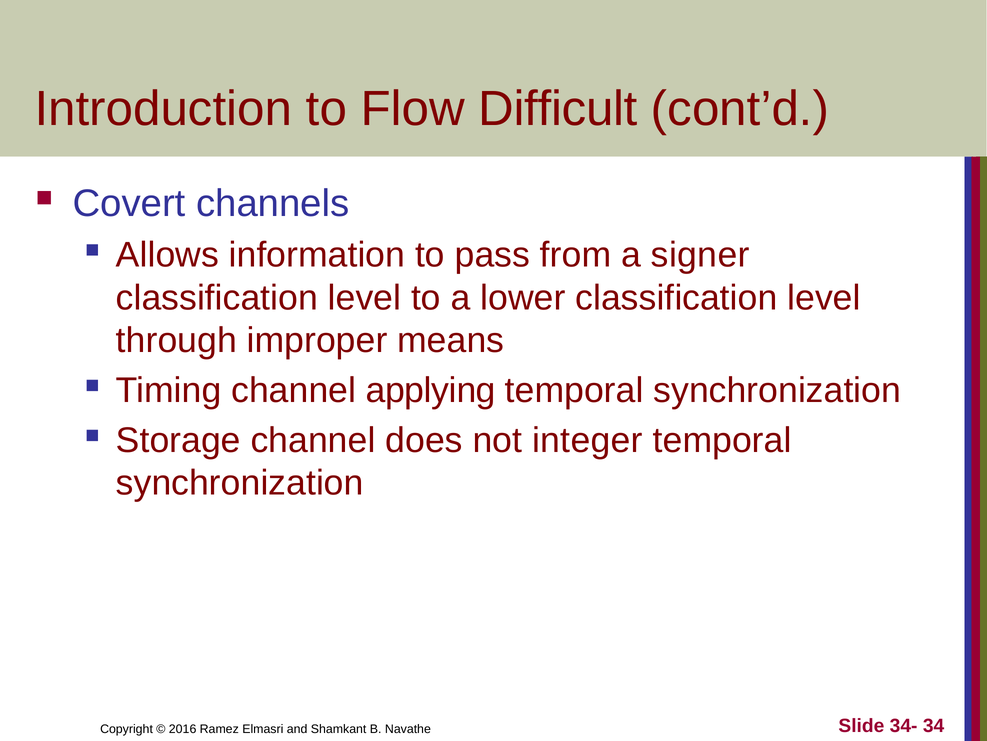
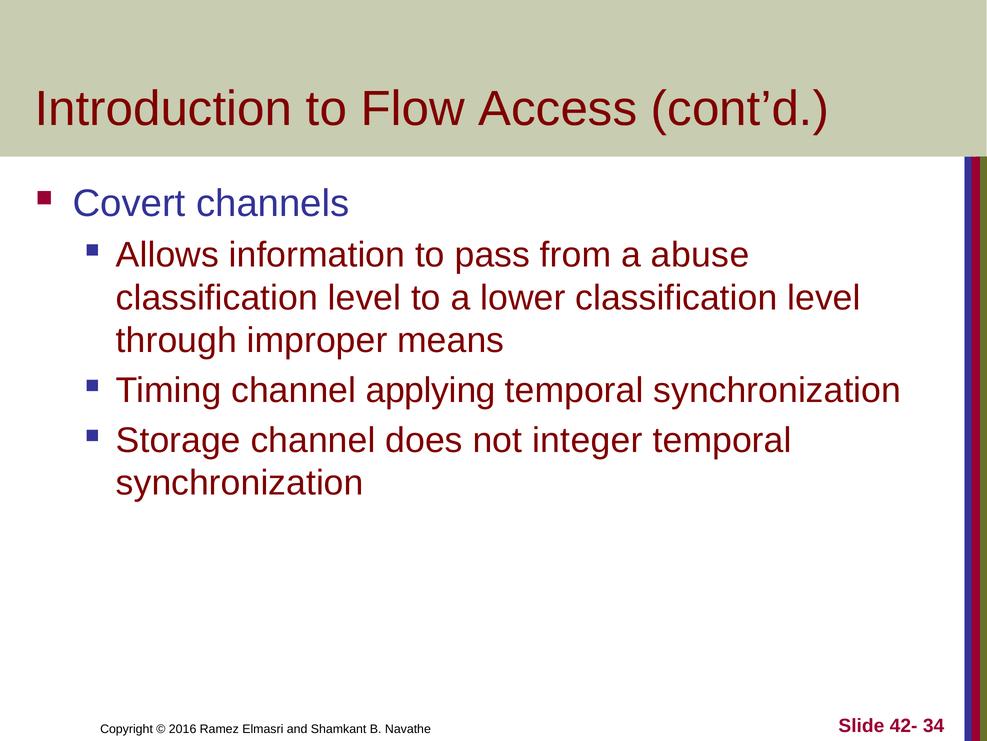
Difficult: Difficult -> Access (558, 109)
signer: signer -> abuse (700, 255)
34-: 34- -> 42- (904, 725)
